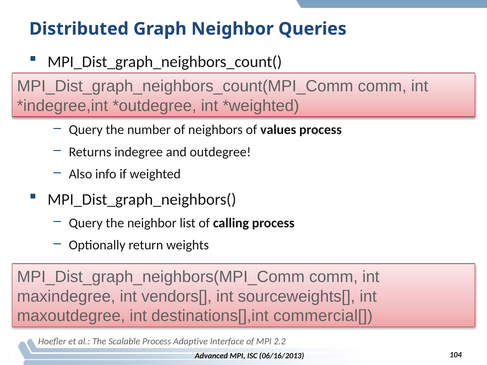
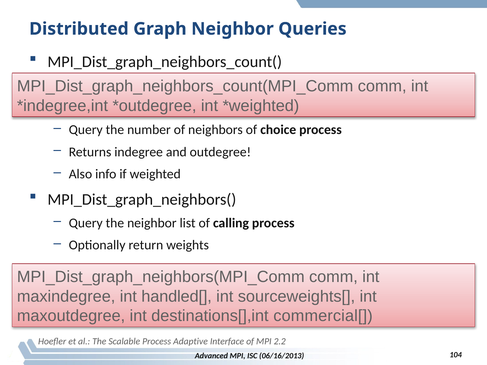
values: values -> choice (278, 130)
vendors[: vendors[ -> handled[ (177, 297)
